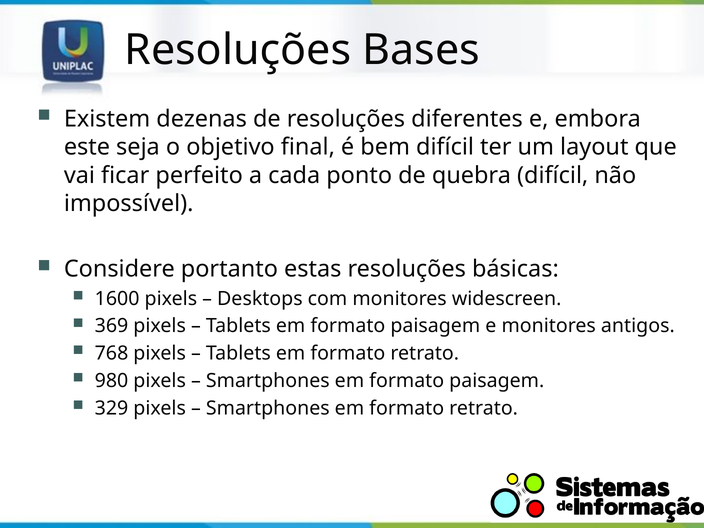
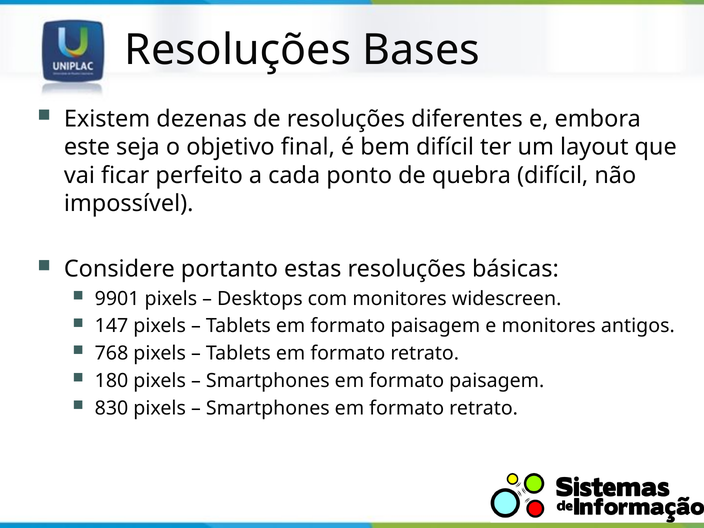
1600: 1600 -> 9901 (117, 299)
369: 369 -> 147 (112, 326)
980: 980 -> 180 (112, 381)
329: 329 -> 830 (112, 408)
